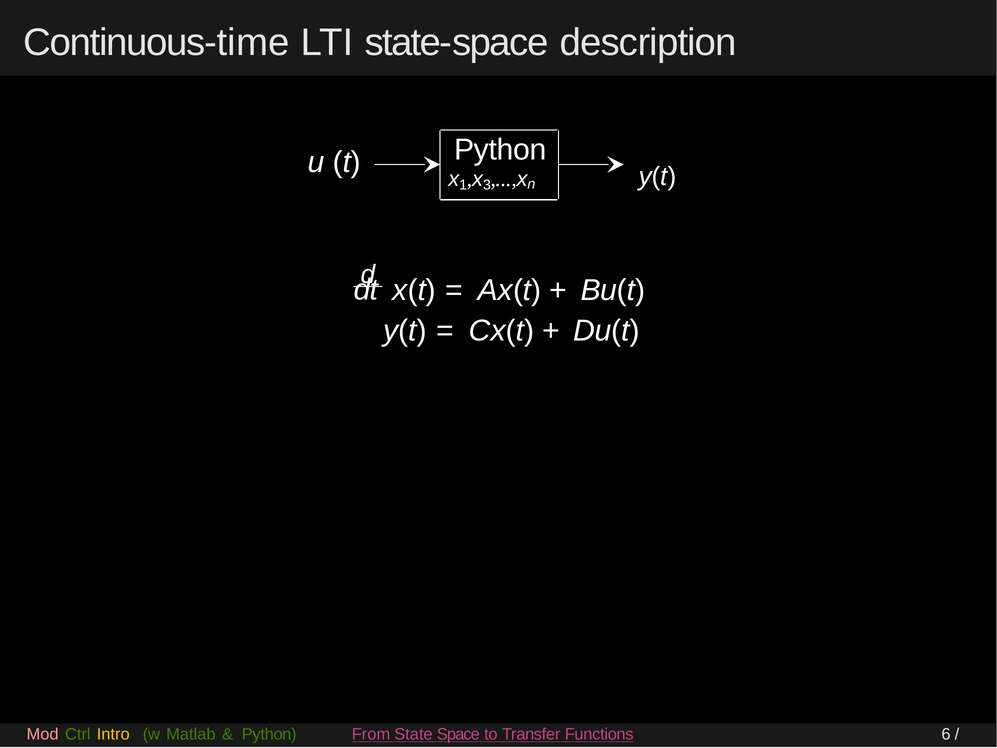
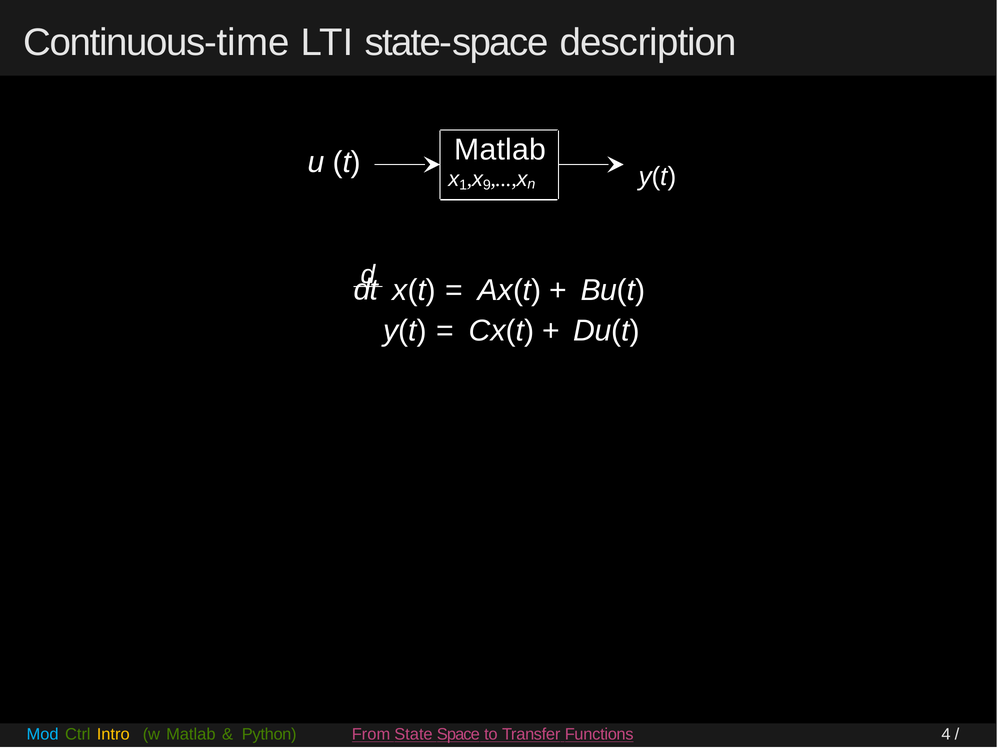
t Python: Python -> Matlab (500, 150)
3: 3 -> 9 (487, 185)
Mod colour: pink -> light blue (43, 735)
6: 6 -> 4 (946, 735)
